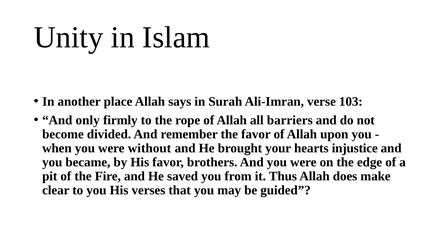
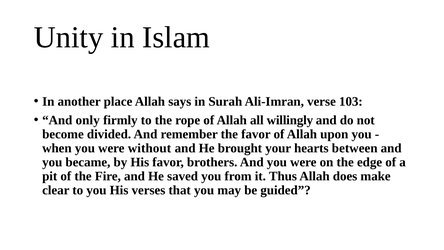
barriers: barriers -> willingly (290, 120)
injustice: injustice -> between (355, 148)
